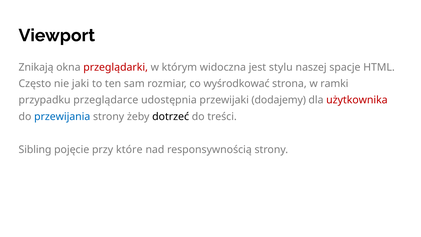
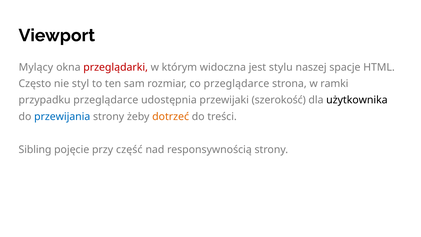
Znikają: Znikają -> Mylący (36, 67)
jaki: jaki -> styl (81, 84)
co wyśrodkować: wyśrodkować -> przeglądarce (236, 84)
dodajemy: dodajemy -> szerokość (279, 100)
użytkownika colour: red -> black (357, 100)
dotrzeć colour: black -> orange (171, 117)
które: które -> część (129, 149)
